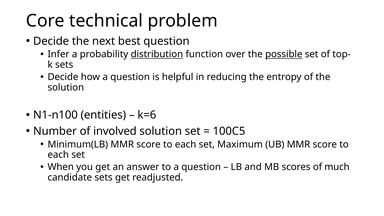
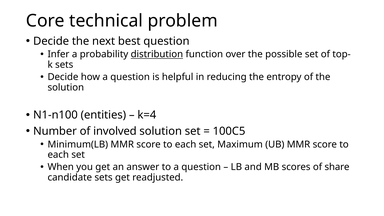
possible underline: present -> none (284, 54)
k=6: k=6 -> k=4 (147, 115)
much: much -> share (337, 167)
